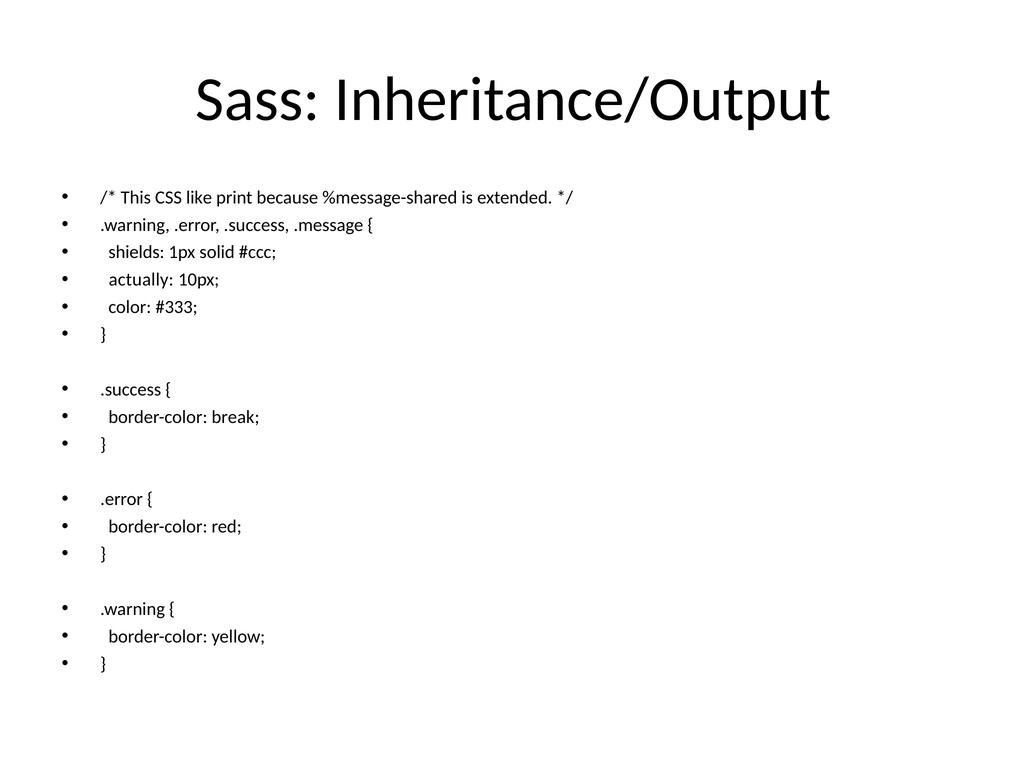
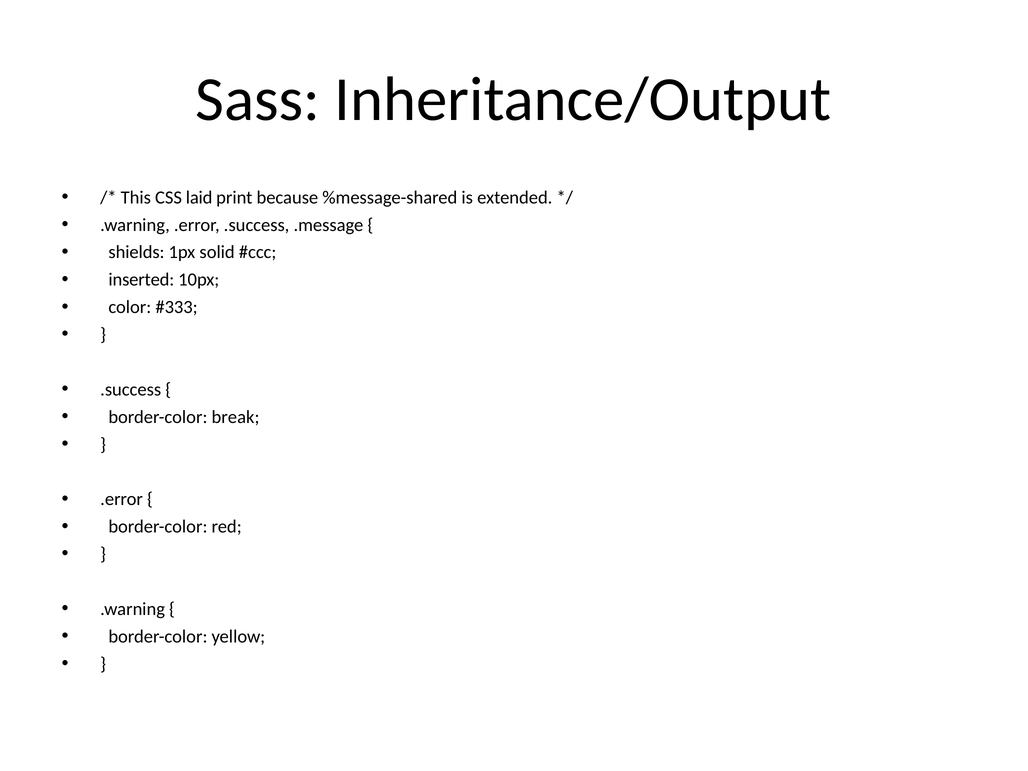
like: like -> laid (199, 197)
actually: actually -> inserted (141, 280)
